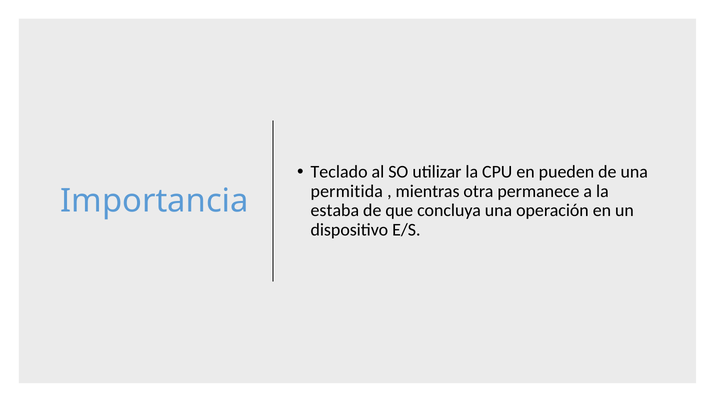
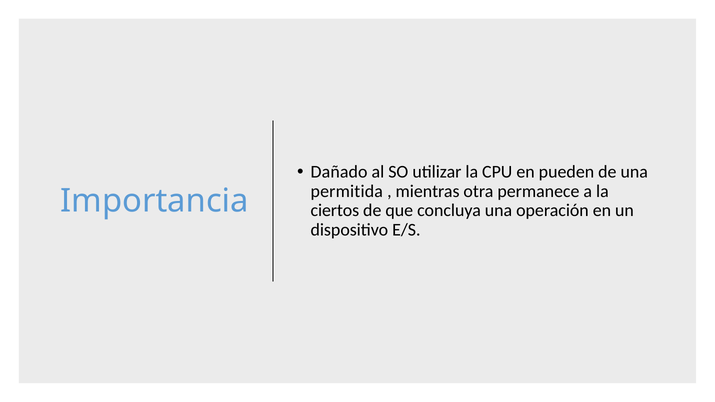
Teclado: Teclado -> Dañado (339, 172)
estaba: estaba -> ciertos (335, 211)
